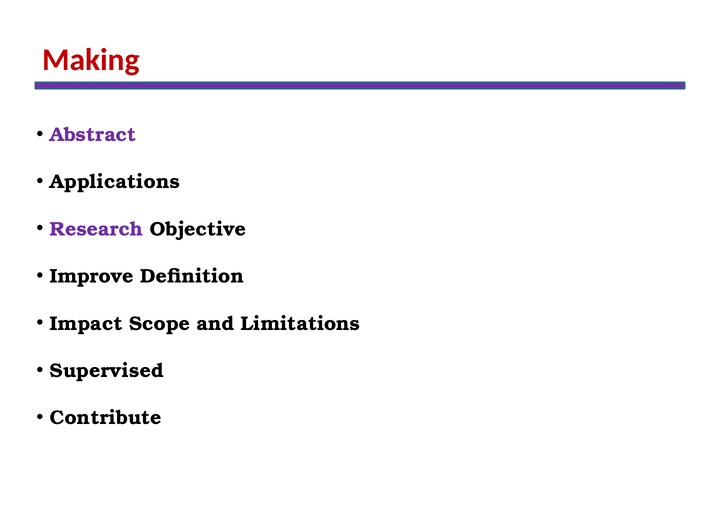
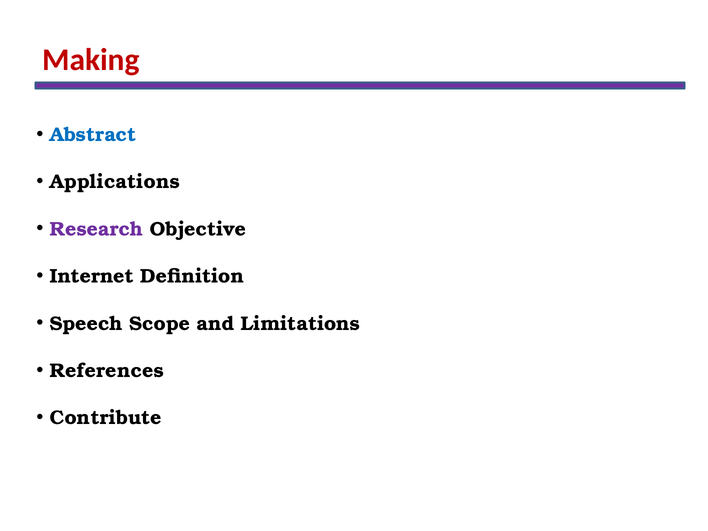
Abstract colour: purple -> blue (93, 135)
Improve: Improve -> Internet (92, 276)
Impact: Impact -> Speech (86, 324)
Supervised: Supervised -> References (107, 371)
